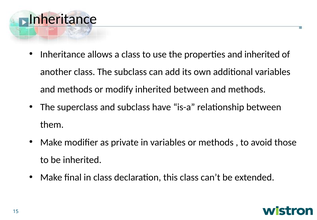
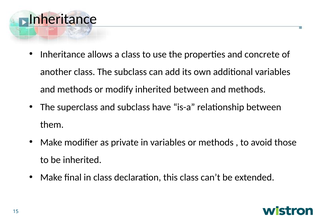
and inherited: inherited -> concrete (262, 54)
